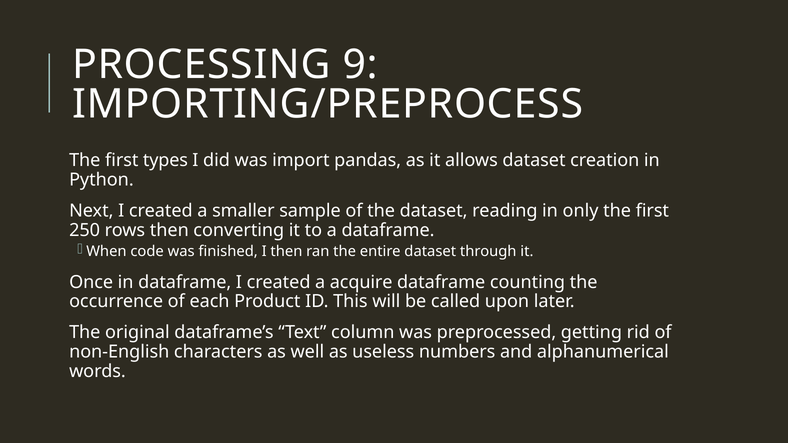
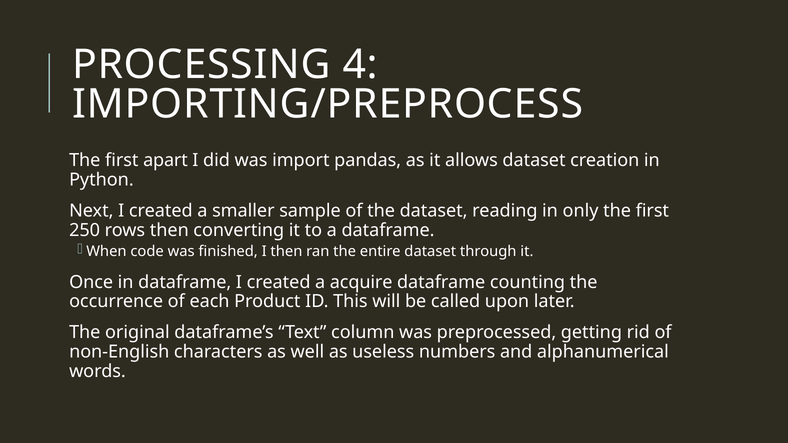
9: 9 -> 4 (360, 65)
types: types -> apart (165, 160)
